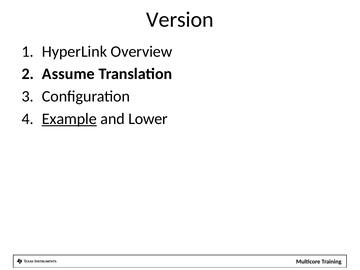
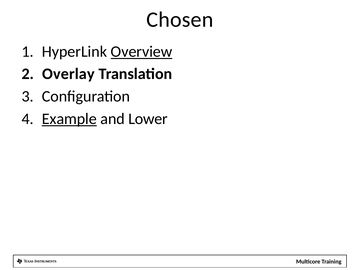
Version: Version -> Chosen (180, 20)
Overview underline: none -> present (142, 52)
Assume: Assume -> Overlay (68, 74)
